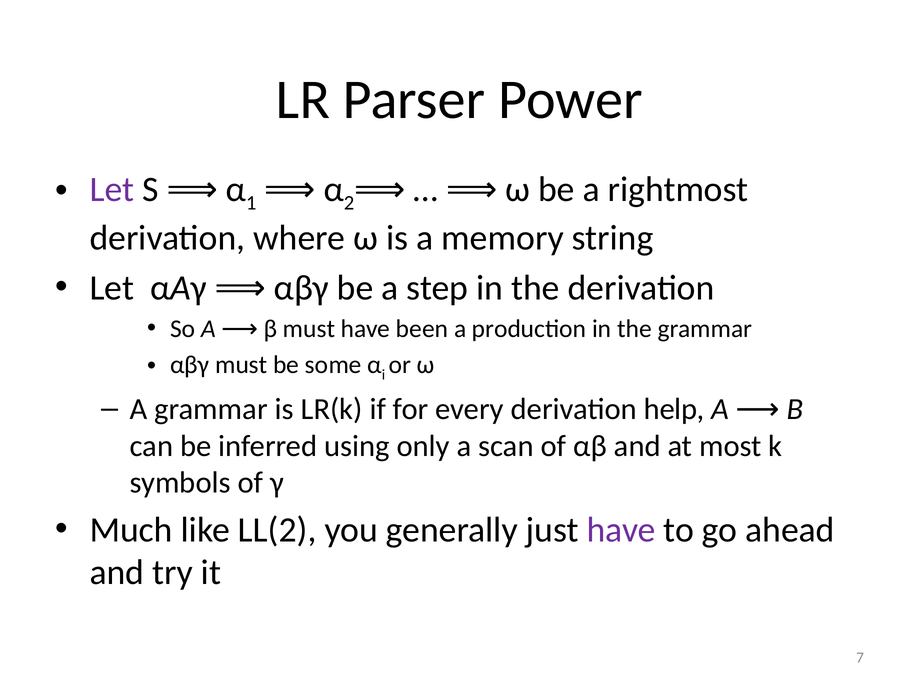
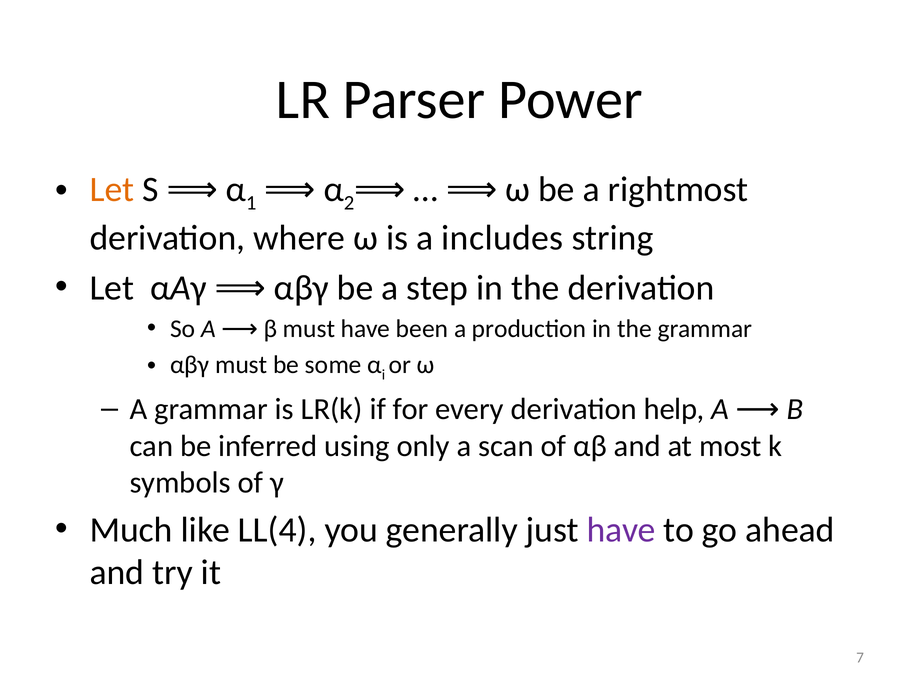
Let colour: purple -> orange (112, 189)
memory: memory -> includes (502, 238)
LL(2: LL(2 -> LL(4 (277, 530)
